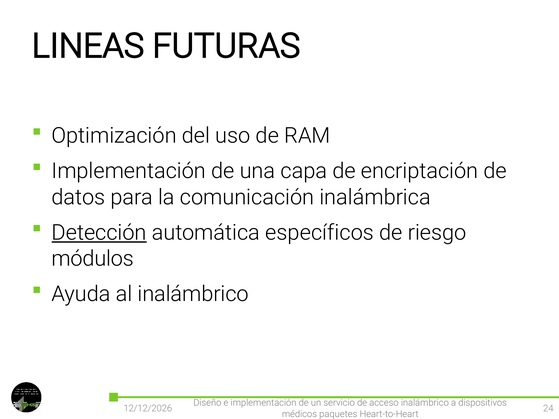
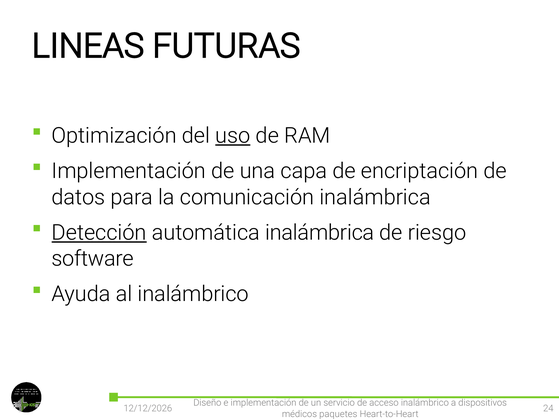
uso underline: none -> present (233, 136)
automática específicos: específicos -> inalámbrica (320, 233)
módulos: módulos -> software (93, 259)
